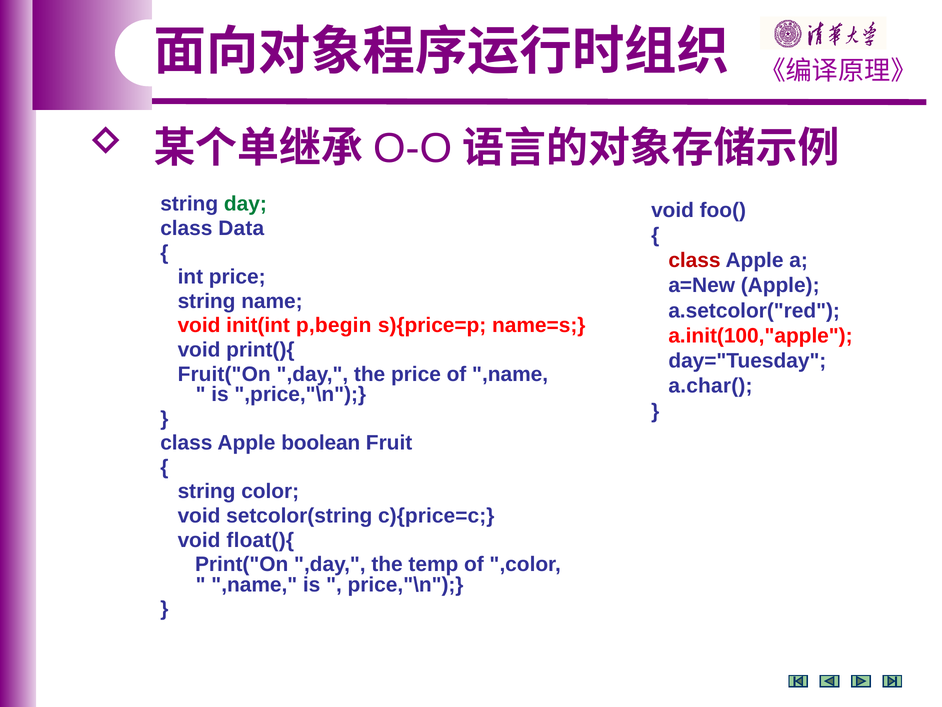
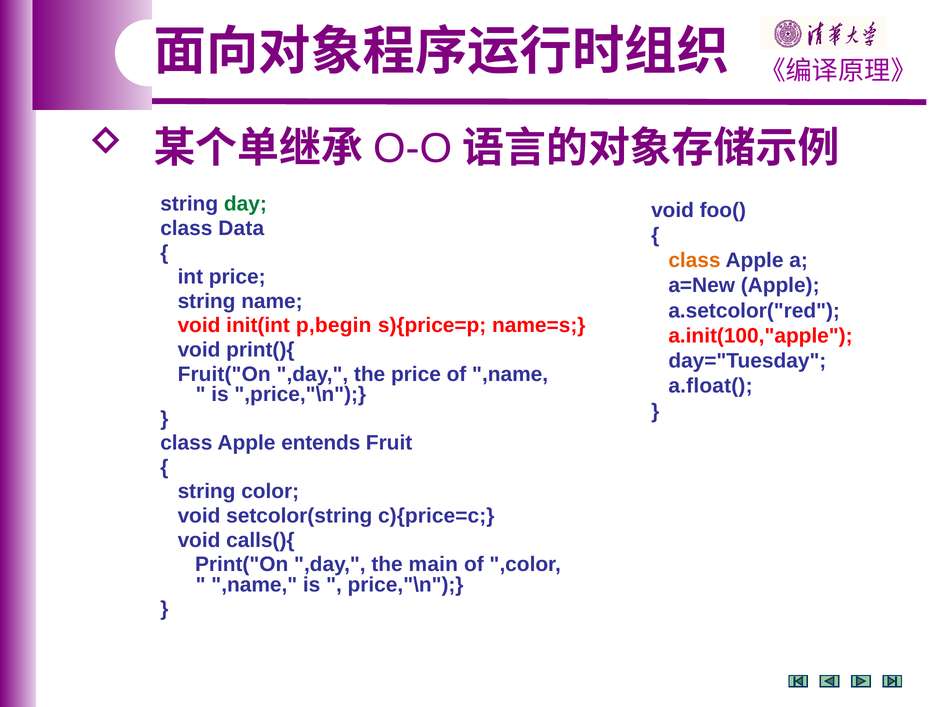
class colour: red -> orange (694, 260)
a.char(: a.char( -> a.float( (711, 386)
boolean: boolean -> entends (321, 443)
float(){: float(){ -> calls(){ (260, 540)
temp: temp -> main (433, 564)
